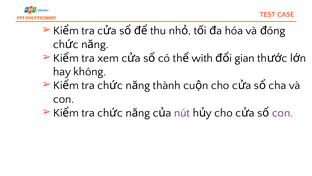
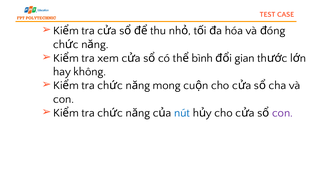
with: with -> bình (202, 58)
thành: thành -> mong (167, 85)
nút colour: purple -> blue (182, 112)
